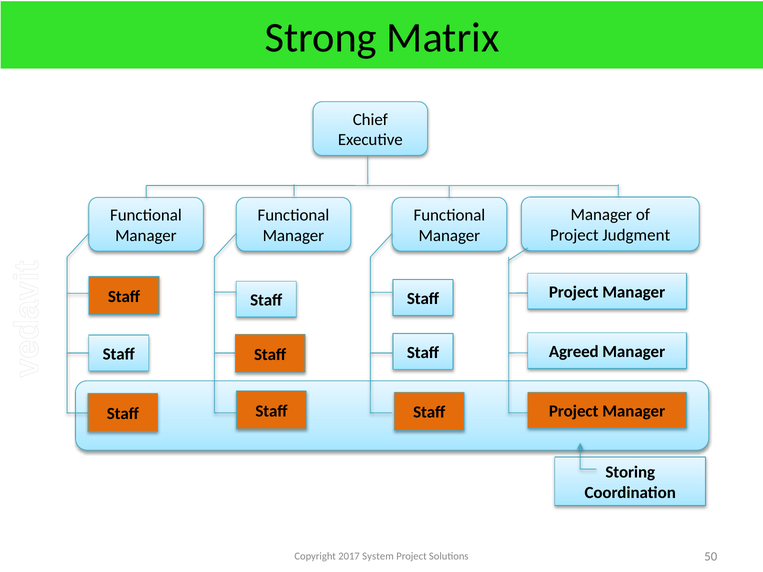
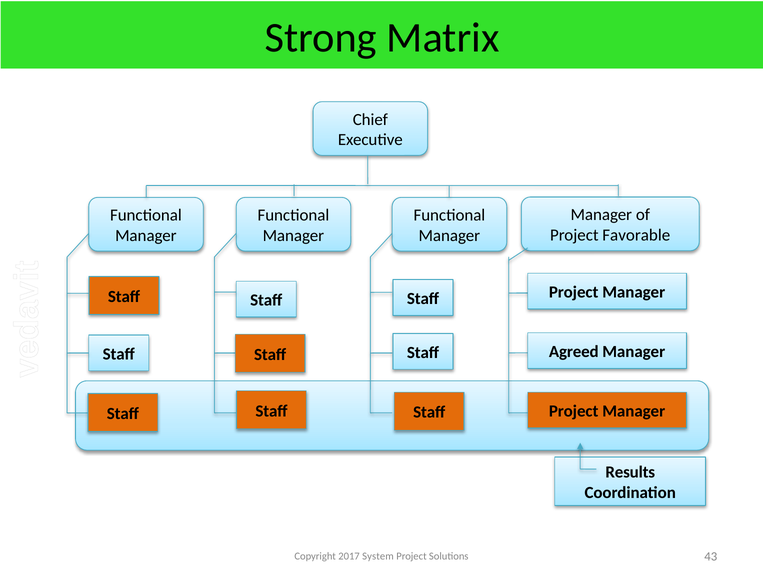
Judgment: Judgment -> Favorable (636, 235)
Storing: Storing -> Results (630, 472)
50: 50 -> 43 (711, 557)
